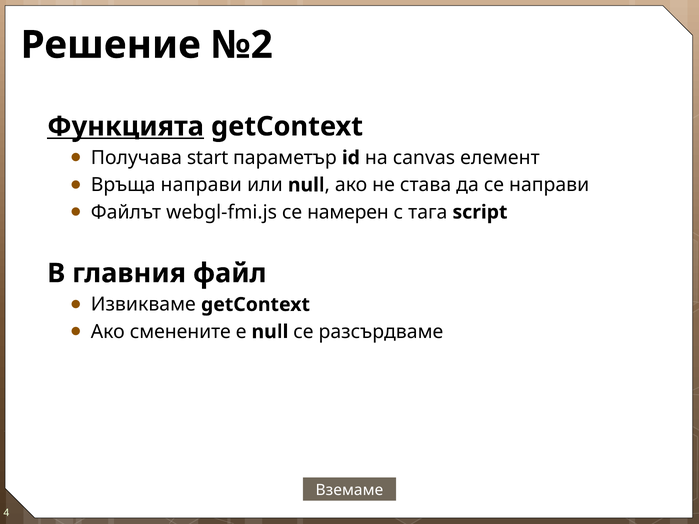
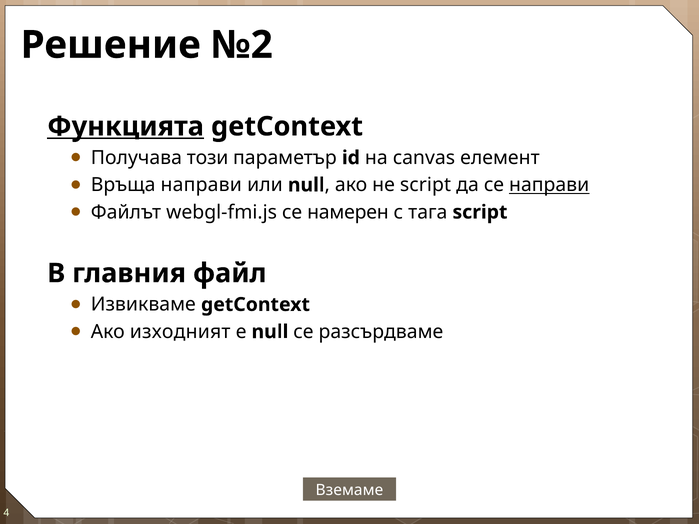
start: start -> този (208, 158)
не става: става -> script (426, 185)
направи underline: none -> present (549, 185)
сменените: сменените -> изходният (180, 332)
